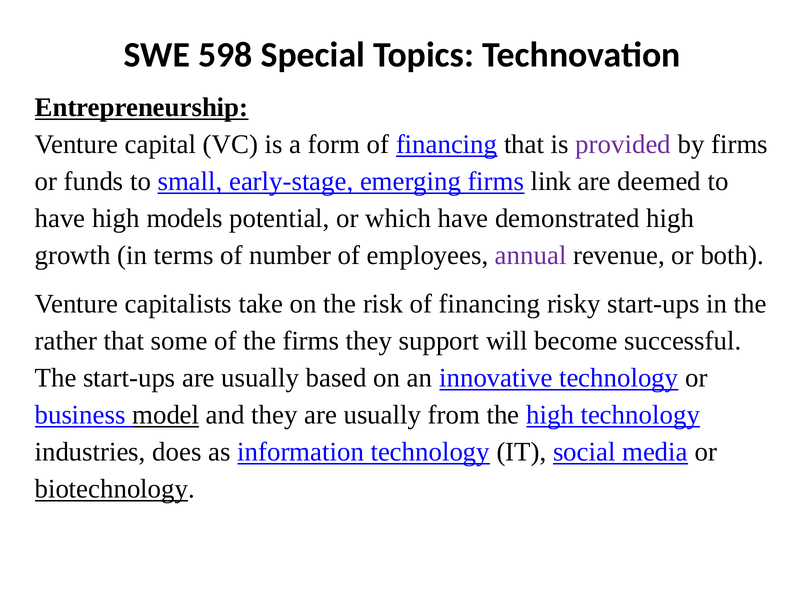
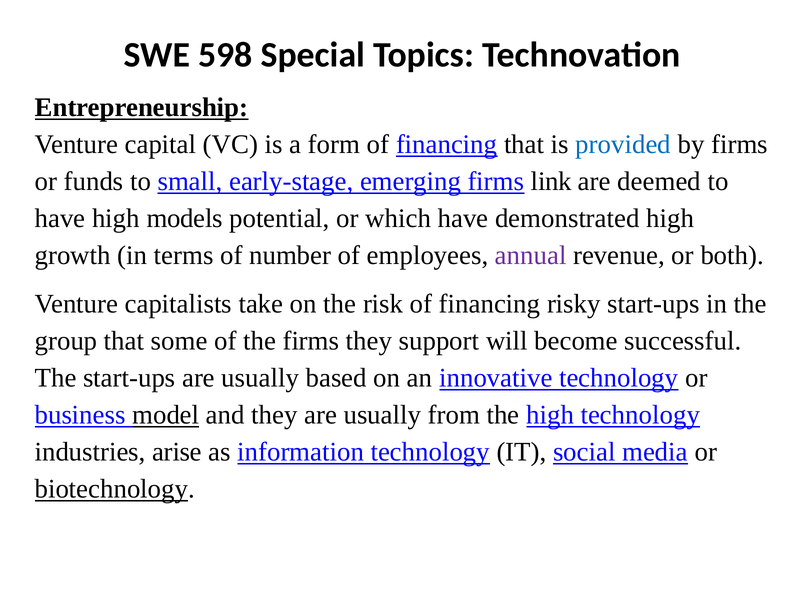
provided colour: purple -> blue (623, 144)
rather: rather -> group (66, 341)
does: does -> arise (177, 452)
